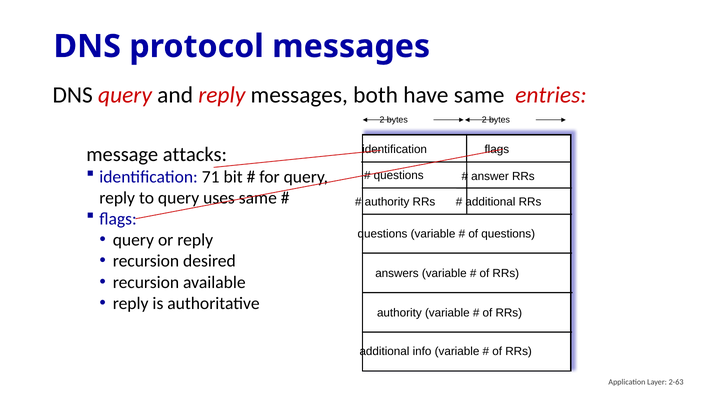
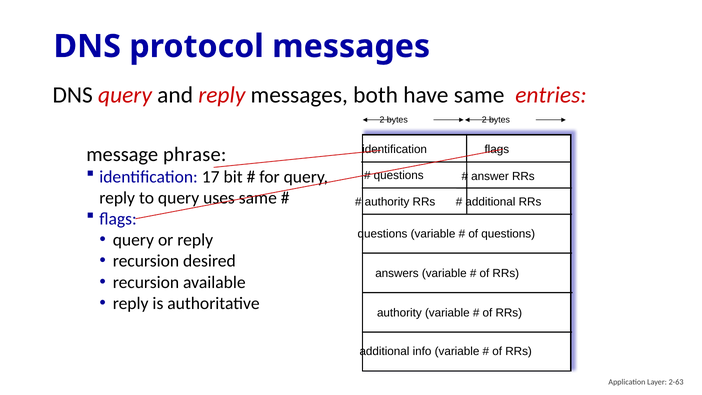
attacks: attacks -> phrase (195, 154)
71: 71 -> 17 (211, 177)
